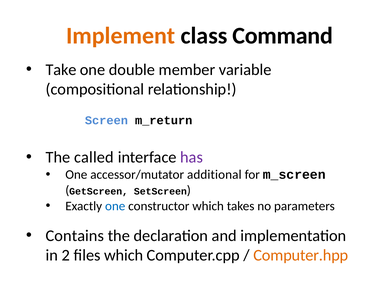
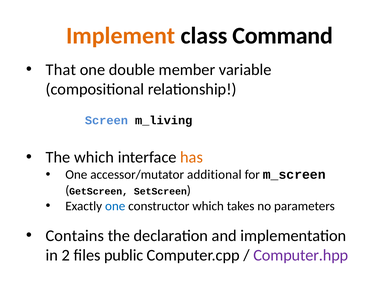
Take: Take -> That (61, 70)
m_return: m_return -> m_living (164, 120)
The called: called -> which (94, 157)
has colour: purple -> orange (192, 157)
files which: which -> public (124, 255)
Computer.hpp colour: orange -> purple (301, 255)
